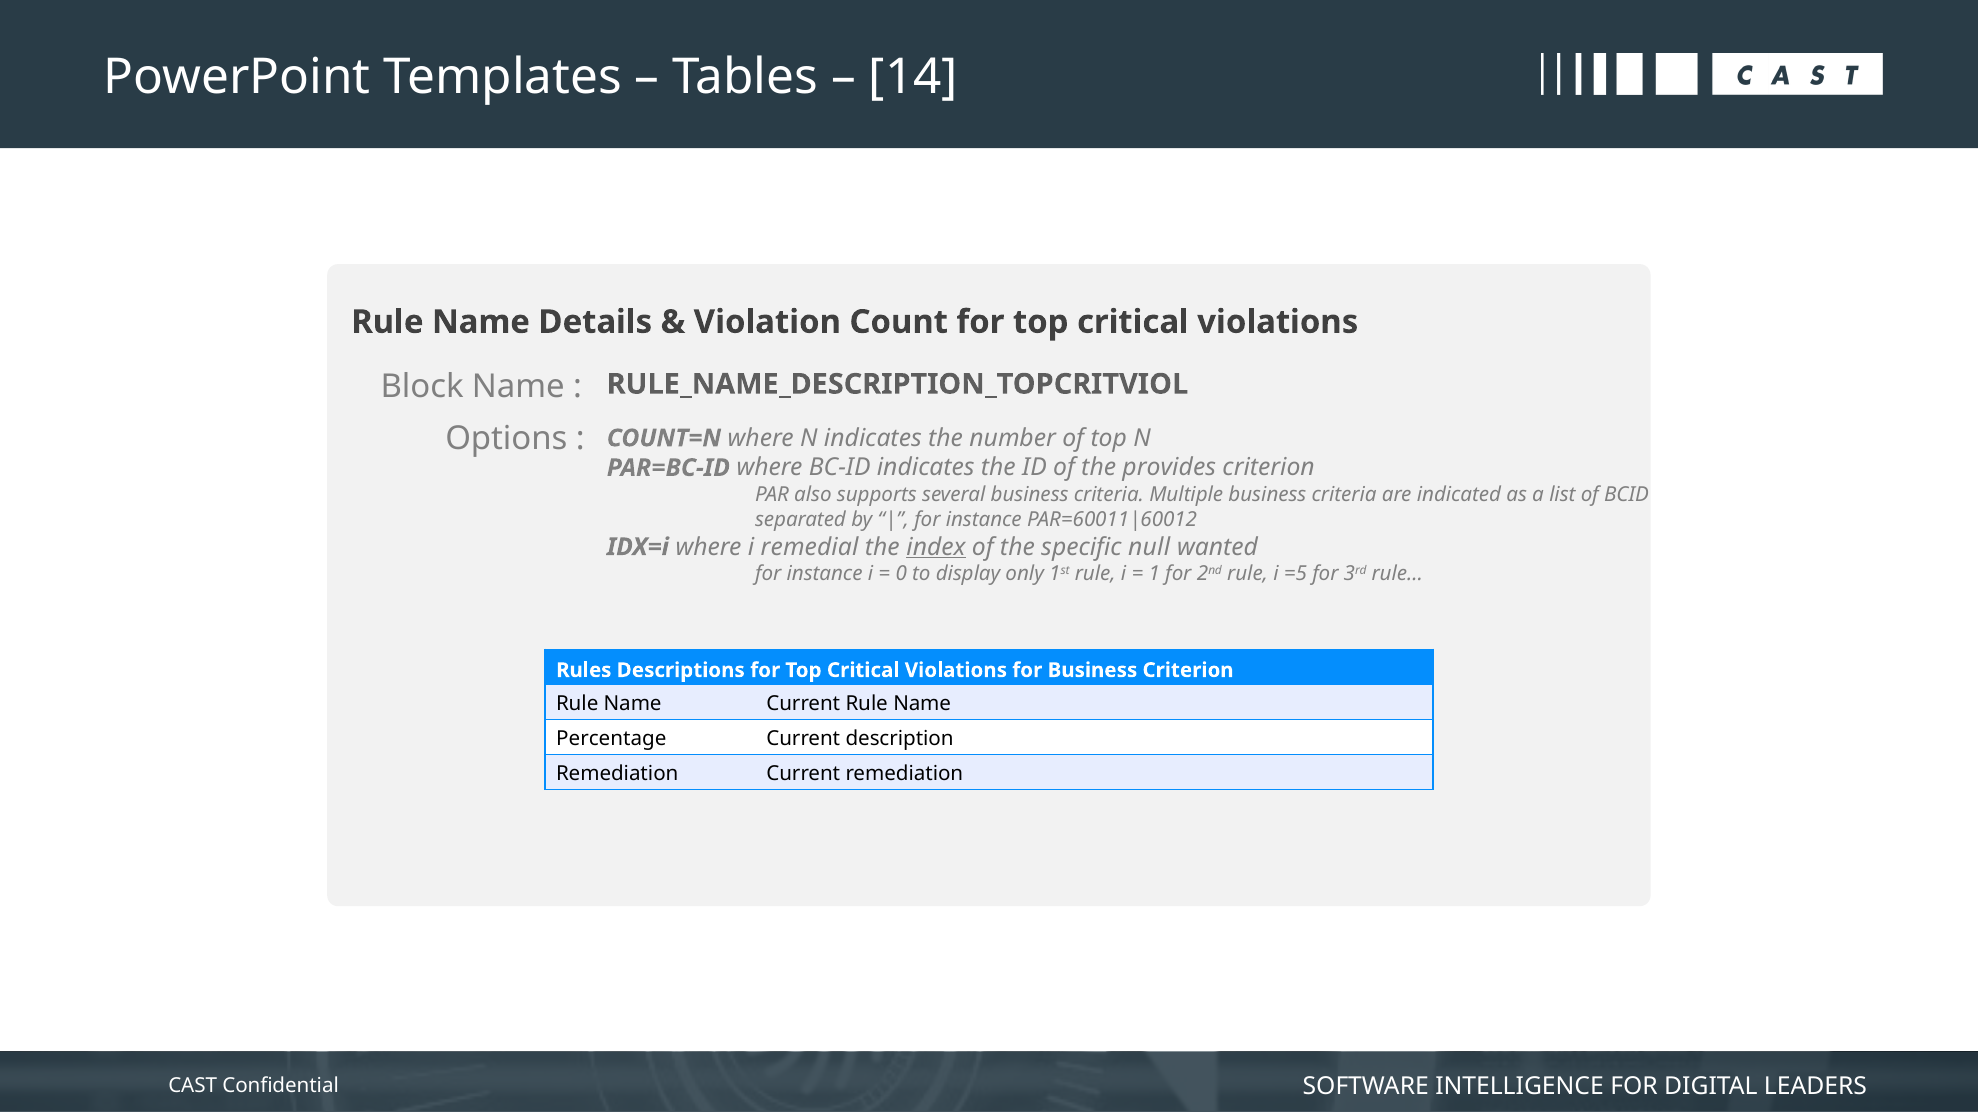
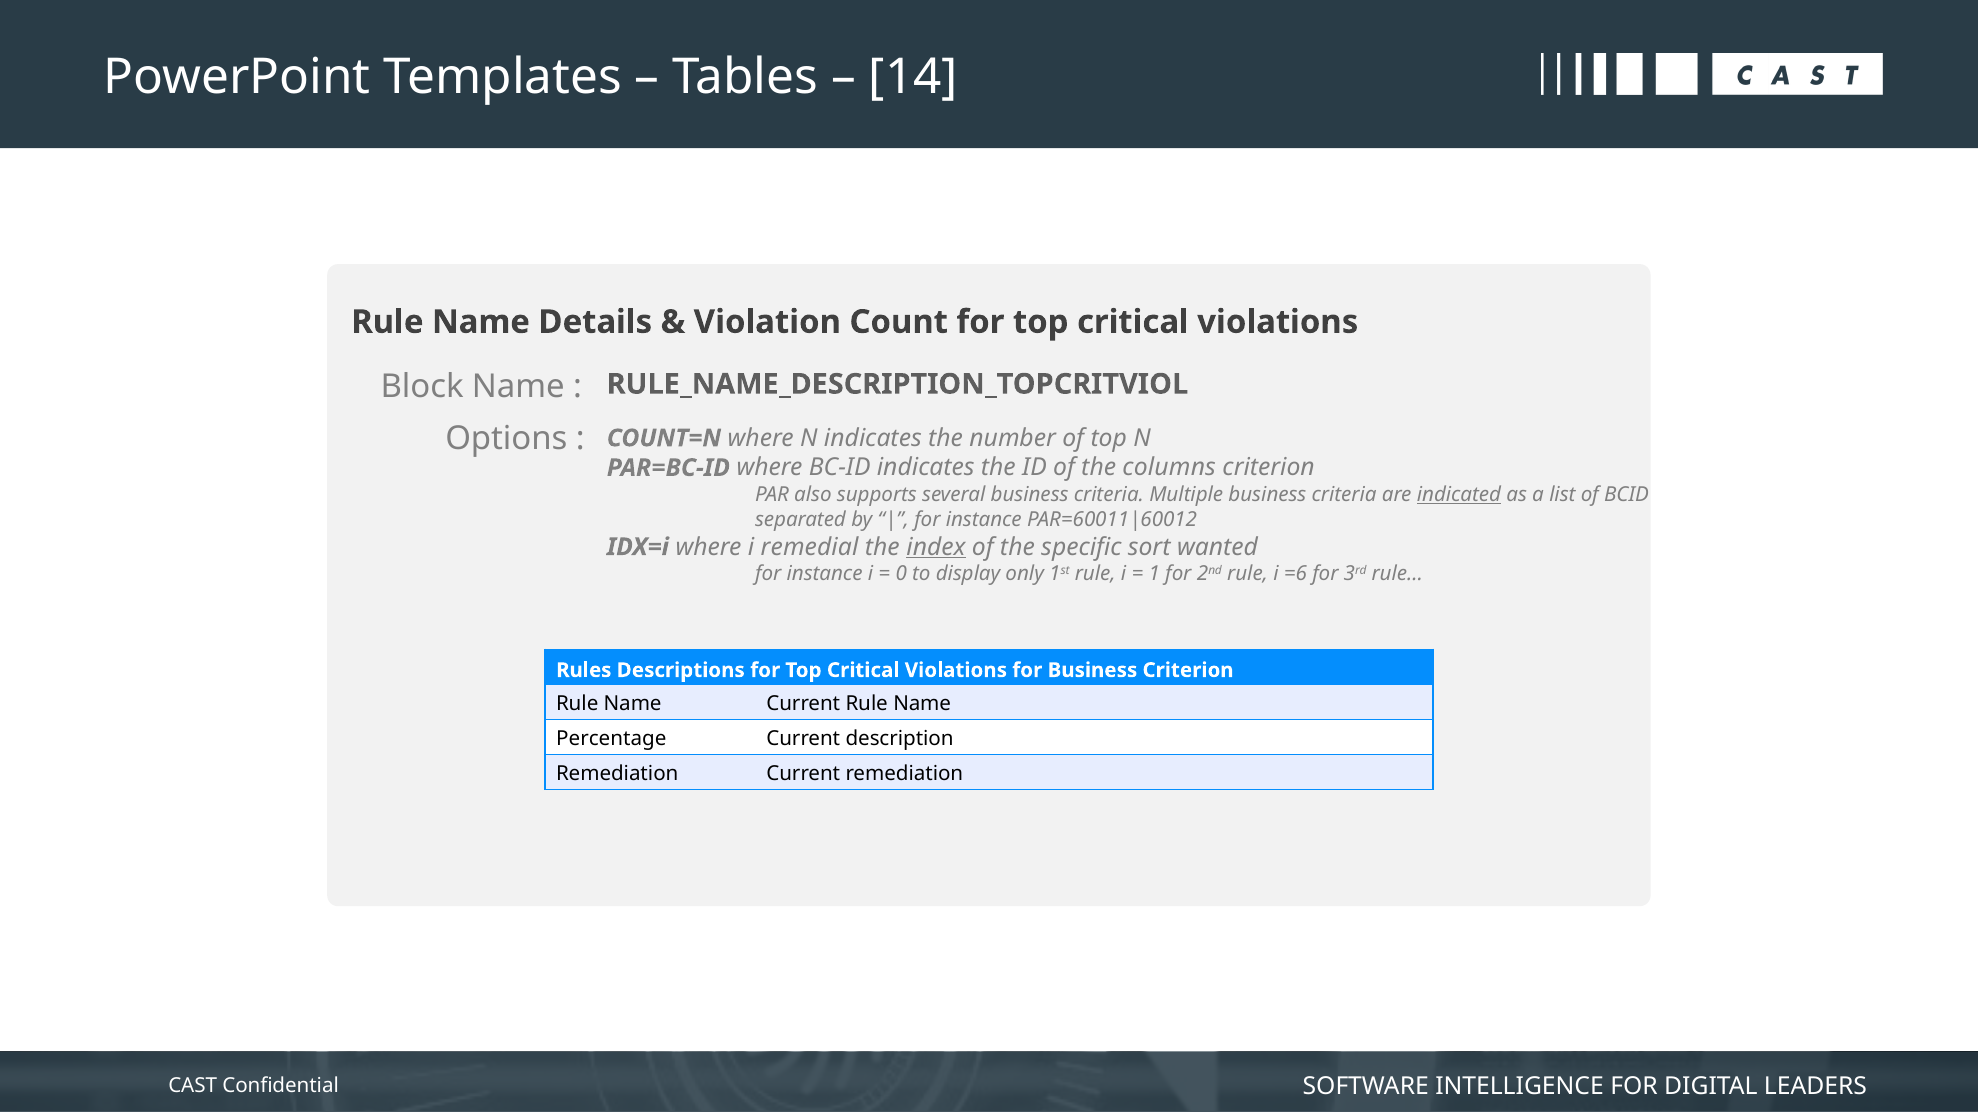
provides: provides -> columns (1169, 468)
indicated underline: none -> present (1459, 495)
null: null -> sort (1149, 547)
=5: =5 -> =6 (1295, 574)
